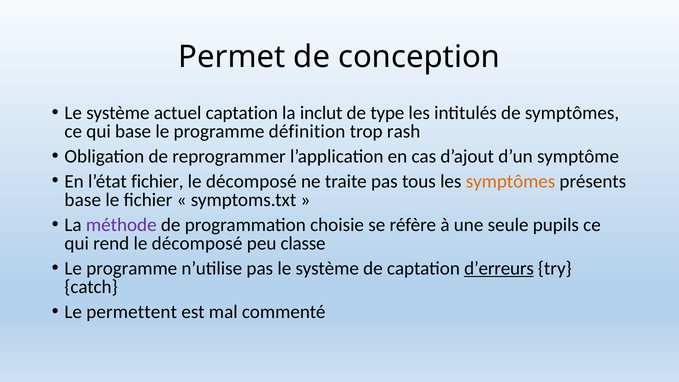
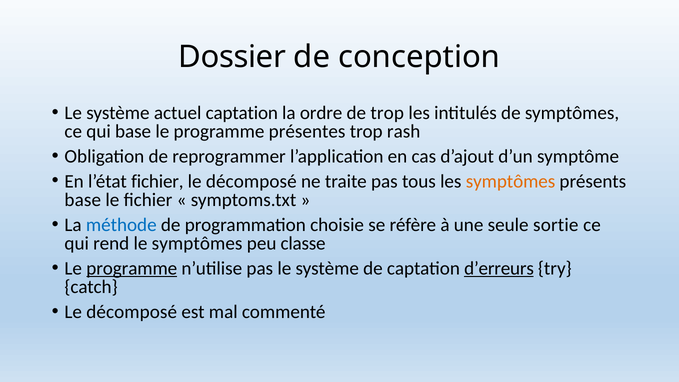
Permet: Permet -> Dossier (232, 57)
inclut: inclut -> ordre (321, 113)
de type: type -> trop (387, 113)
définition: définition -> présentes (307, 131)
méthode colour: purple -> blue (121, 225)
pupils: pupils -> sortie (556, 225)
rend le décomposé: décomposé -> symptômes (197, 243)
programme underline: none -> present (132, 268)
permettent: permettent -> décomposé (132, 312)
